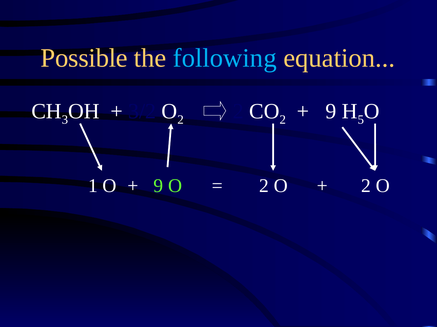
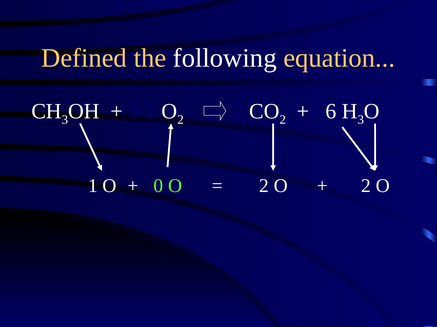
Possible: Possible -> Defined (84, 58)
following colour: light blue -> white (225, 58)
9: 9 -> 6 (331, 112)
5: 5 -> 3 (361, 120)
O 9: 9 -> 0 (158, 186)
